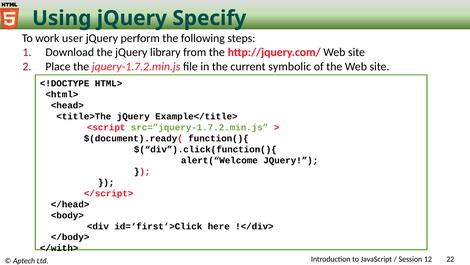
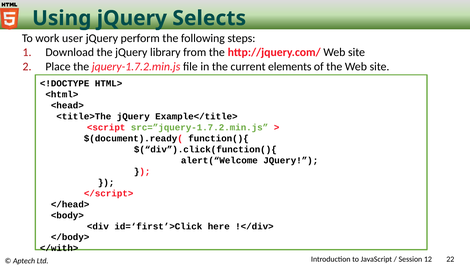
Specify: Specify -> Selects (209, 18)
symbolic: symbolic -> elements (290, 66)
